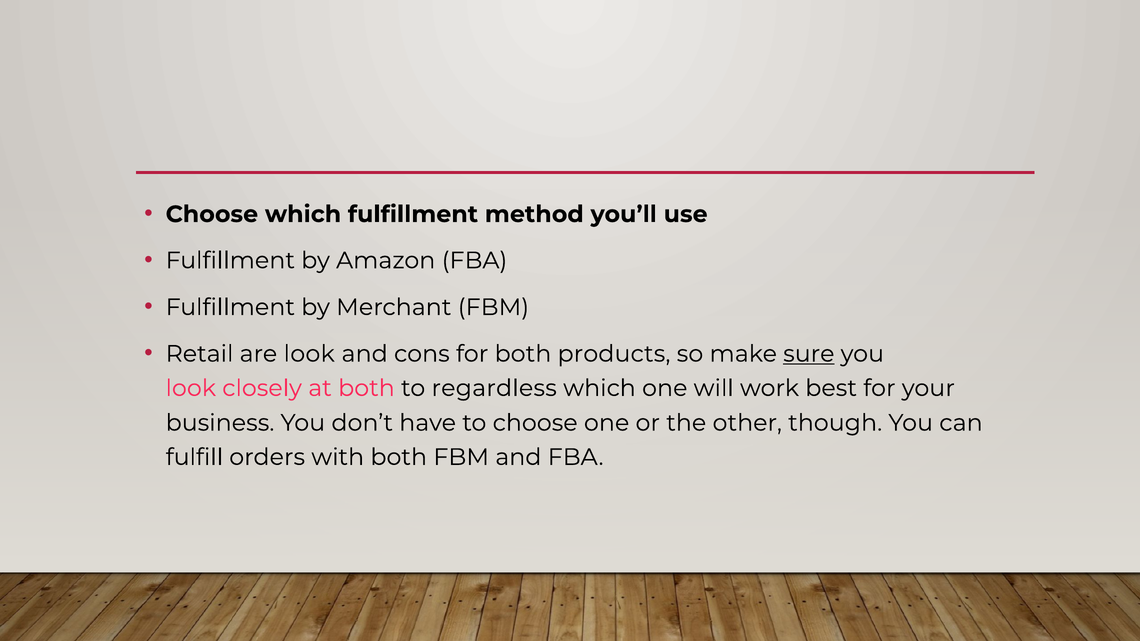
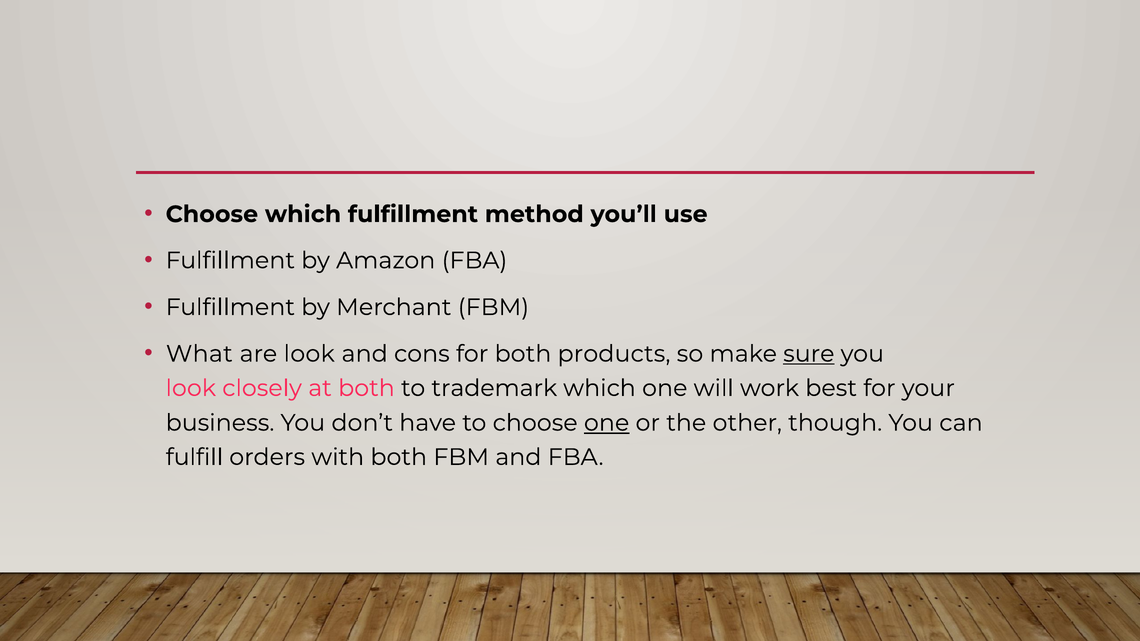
Retail: Retail -> What (199, 354)
regardless: regardless -> trademark (494, 388)
one underline: none -> present (607, 423)
